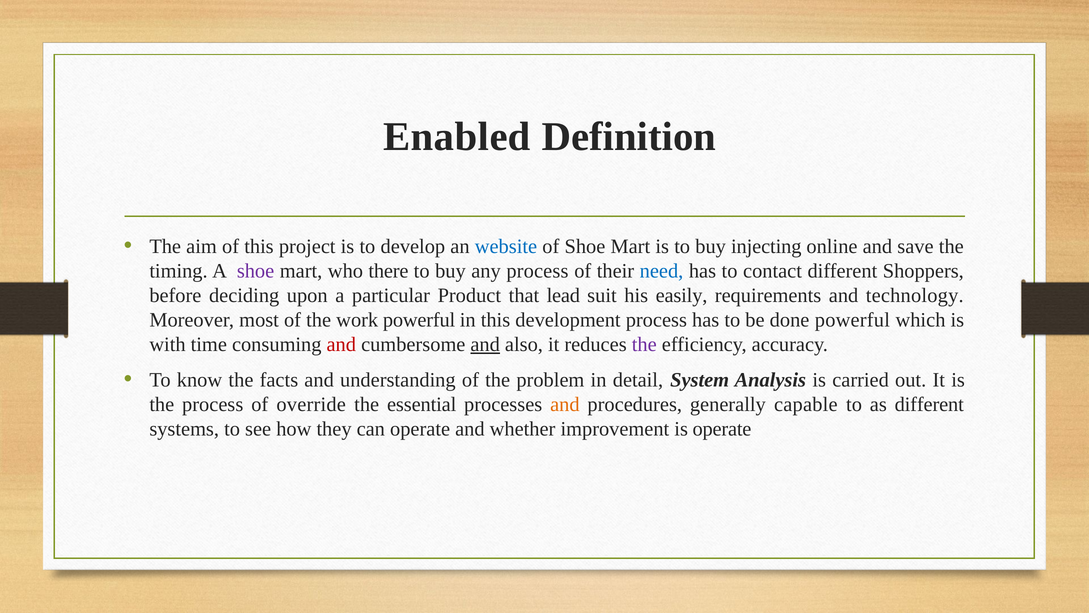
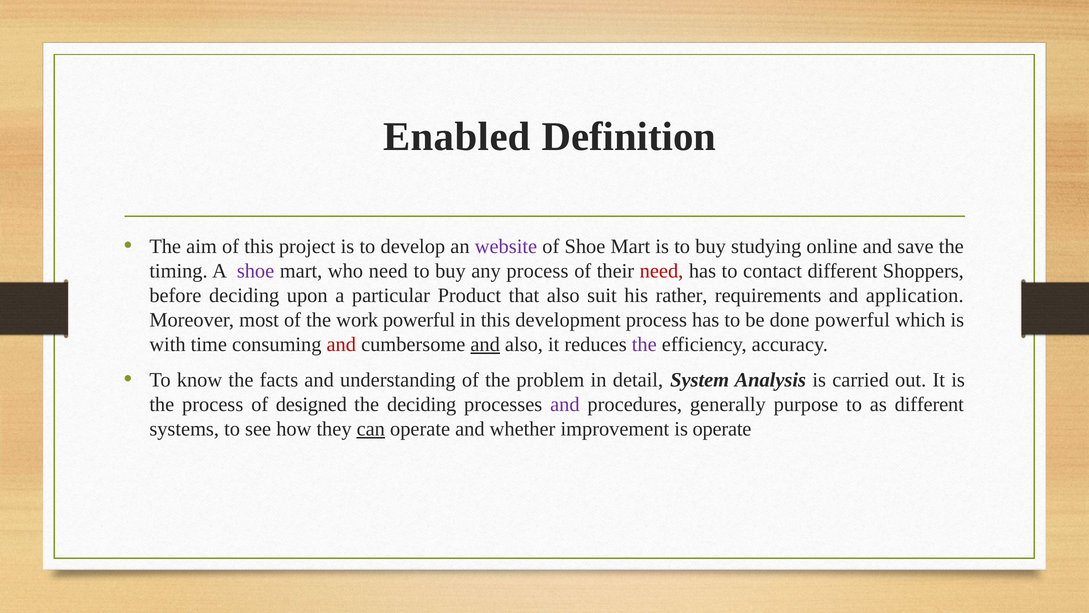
website colour: blue -> purple (506, 246)
injecting: injecting -> studying (766, 246)
who there: there -> need (388, 271)
need colour: blue -> red (662, 271)
that lead: lead -> also (563, 295)
easily: easily -> rather (682, 295)
technology: technology -> application (915, 295)
override: override -> designed (311, 404)
the essential: essential -> deciding (422, 404)
and colour: orange -> purple (565, 404)
capable: capable -> purpose (806, 404)
can underline: none -> present (371, 429)
